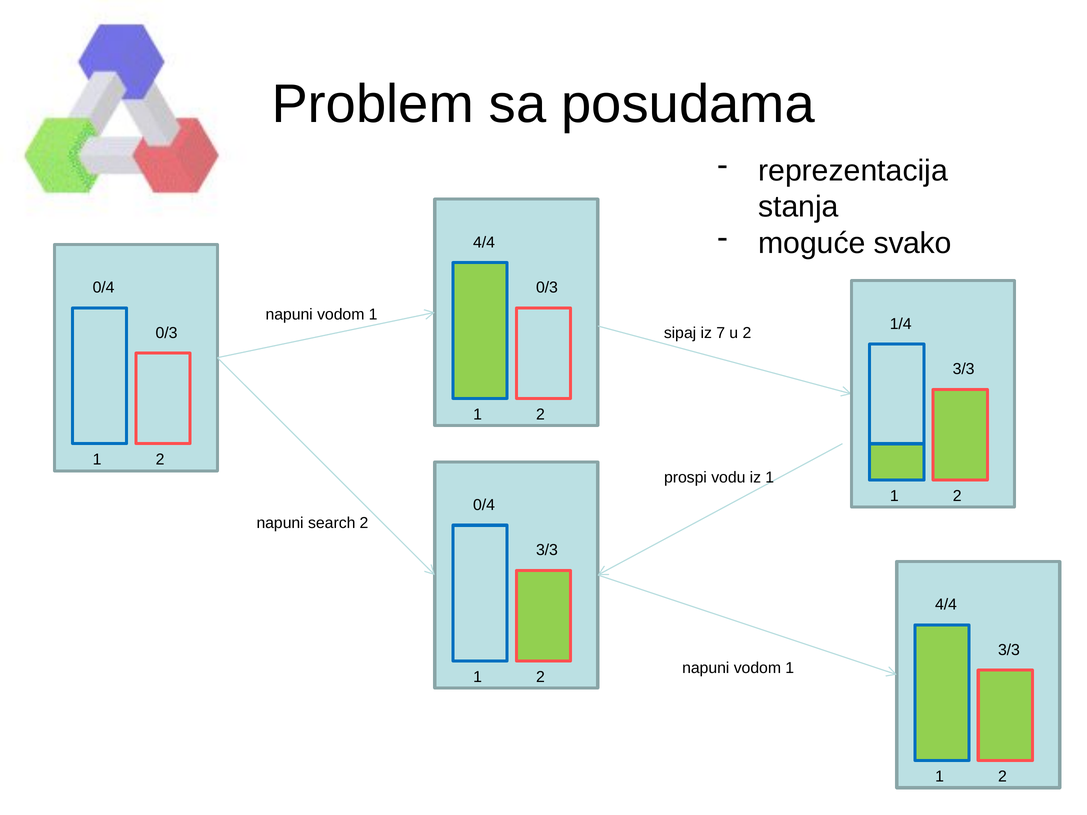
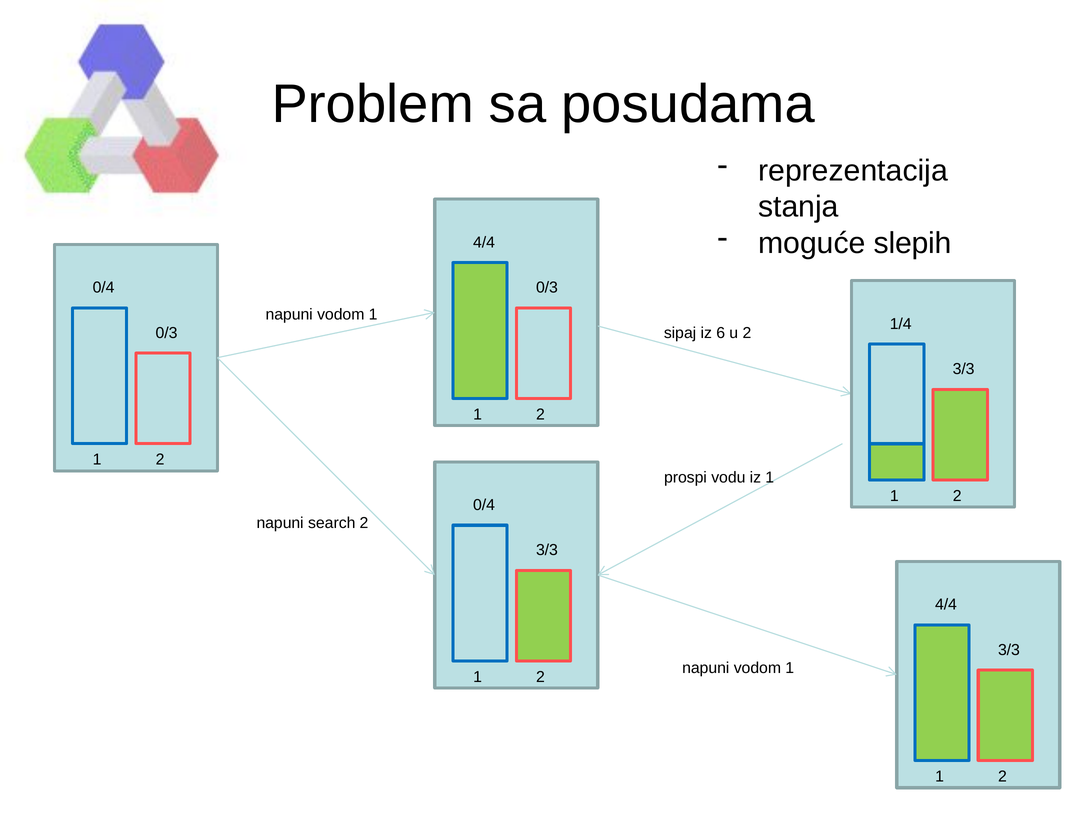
svako: svako -> slepih (913, 243)
7: 7 -> 6 (721, 333)
